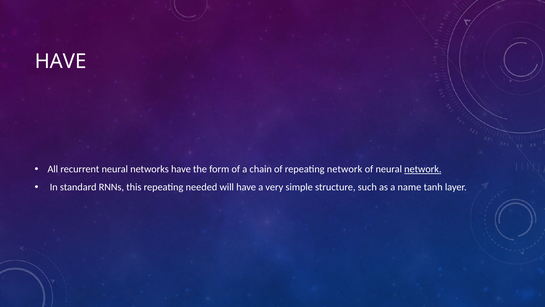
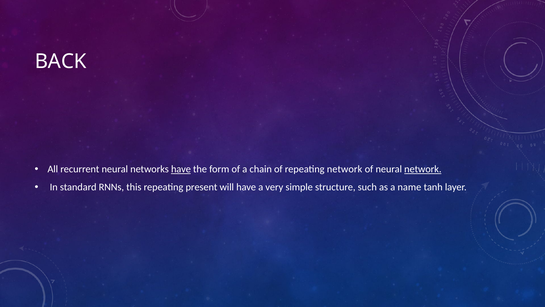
HAVE: HAVE -> BACK (61, 61)
have underline: none -> present (181, 169)
needed: needed -> present (202, 187)
